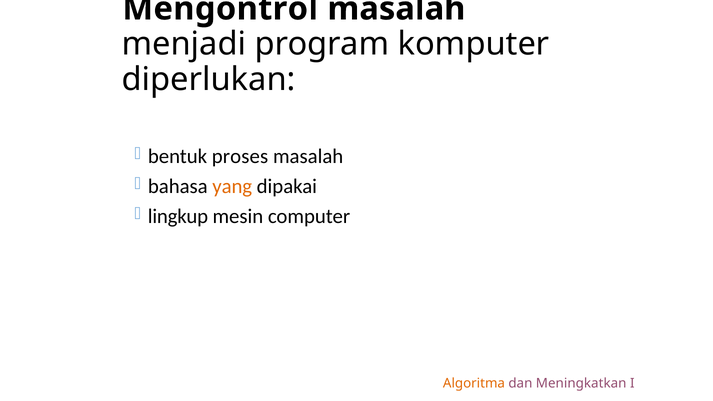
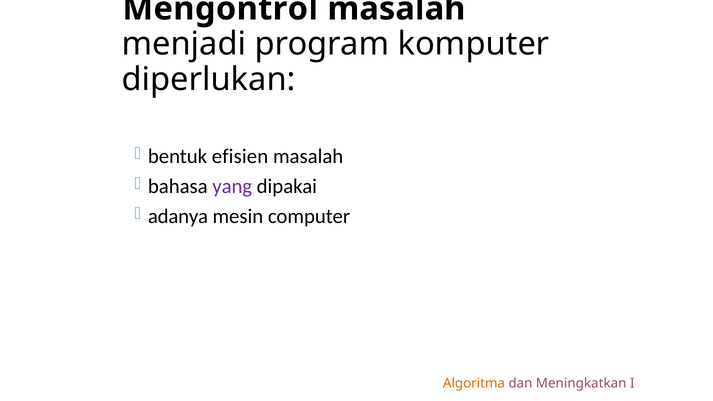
proses: proses -> efisien (240, 156)
yang colour: orange -> purple (232, 186)
lingkup: lingkup -> adanya (178, 216)
